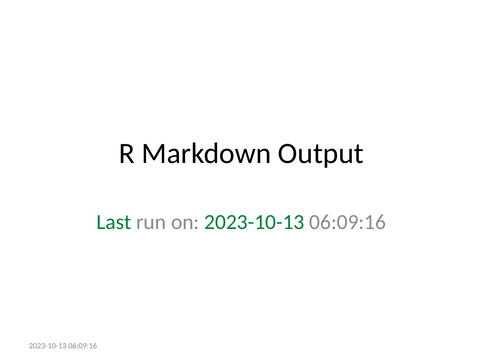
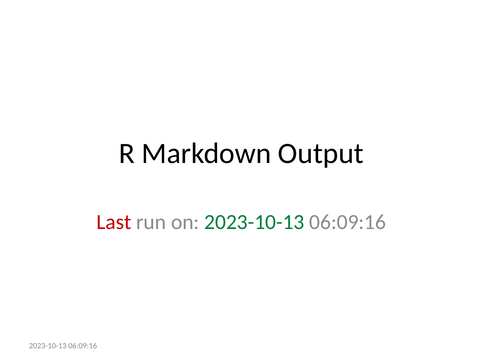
Last colour: green -> red (114, 222)
